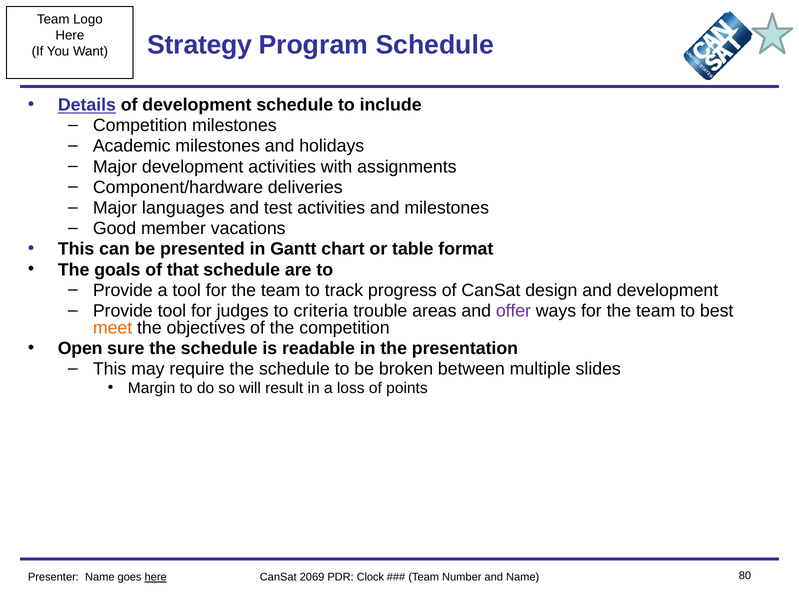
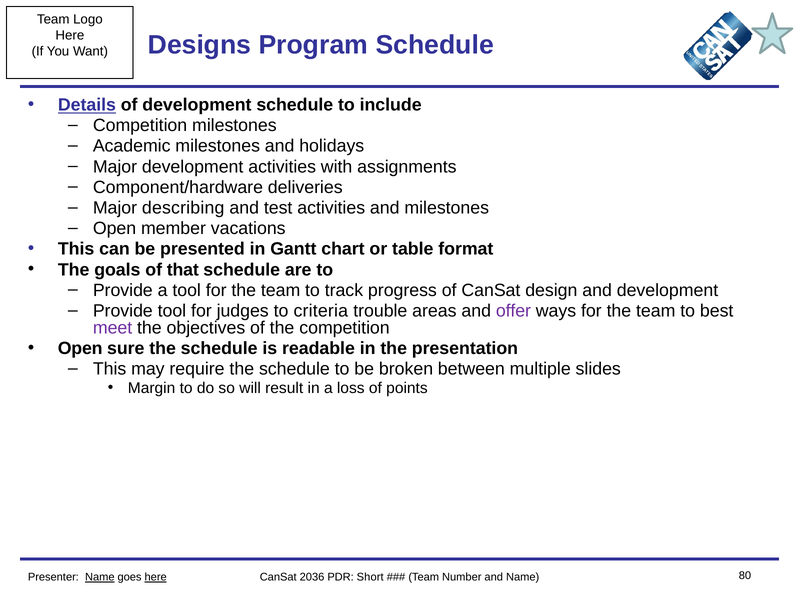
Strategy: Strategy -> Designs (200, 45)
languages: languages -> describing (183, 208)
Good: Good -> Open (115, 229)
meet colour: orange -> purple (113, 328)
Name underline: none -> present (100, 577)
2069: 2069 -> 2036 (312, 577)
Clock: Clock -> Short (370, 577)
